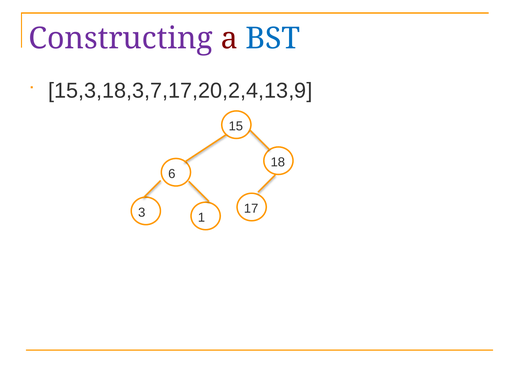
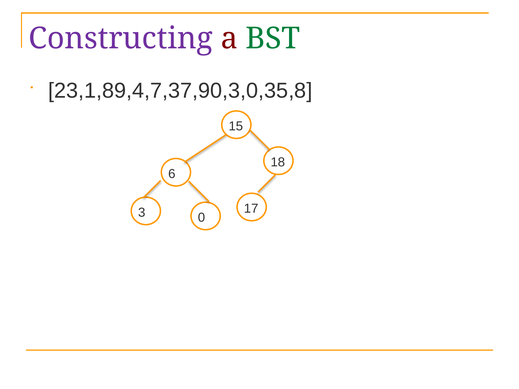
BST colour: blue -> green (273, 39)
15,3,18,3,7,17,20,2,4,13,9: 15,3,18,3,7,17,20,2,4,13,9 -> 23,1,89,4,7,37,90,3,0,35,8 (180, 91)
1: 1 -> 0 (202, 218)
